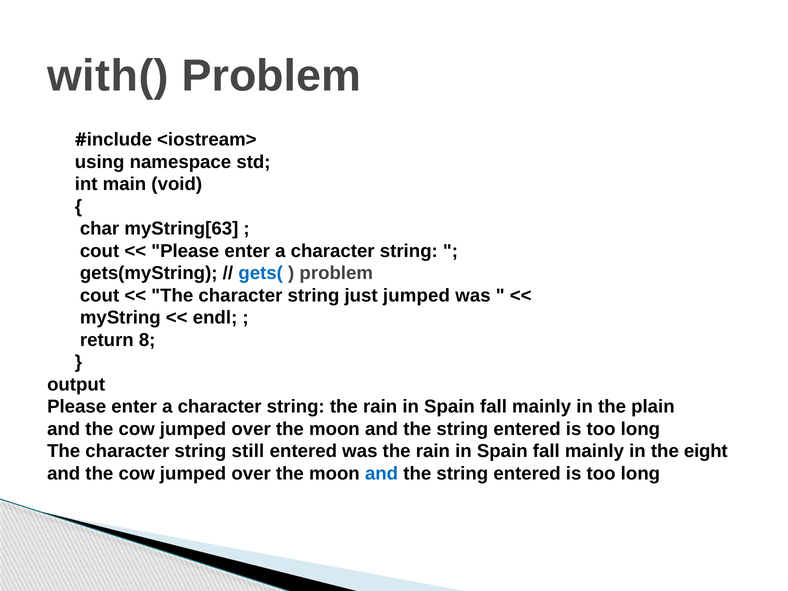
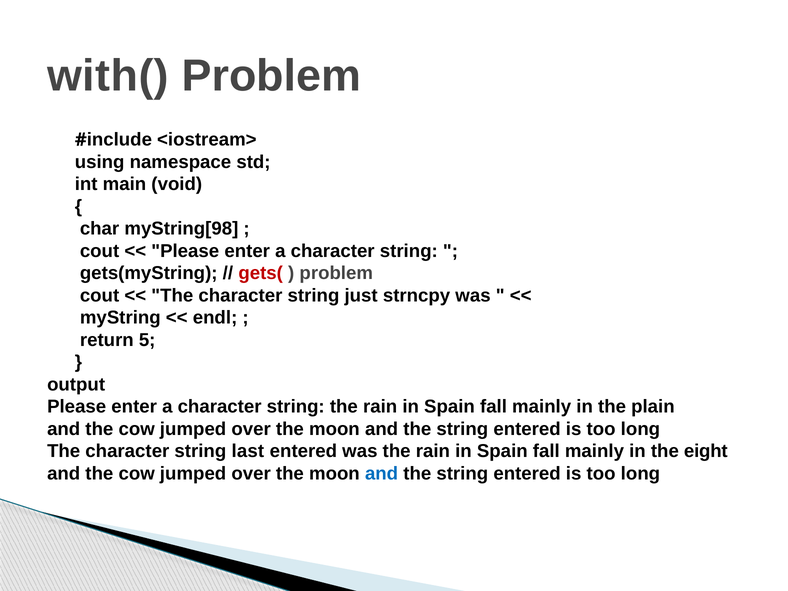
myString[63: myString[63 -> myString[98 (181, 229)
gets( colour: blue -> red (261, 273)
just jumped: jumped -> strncpy (417, 295)
8: 8 -> 5 (147, 340)
still: still -> last (248, 451)
